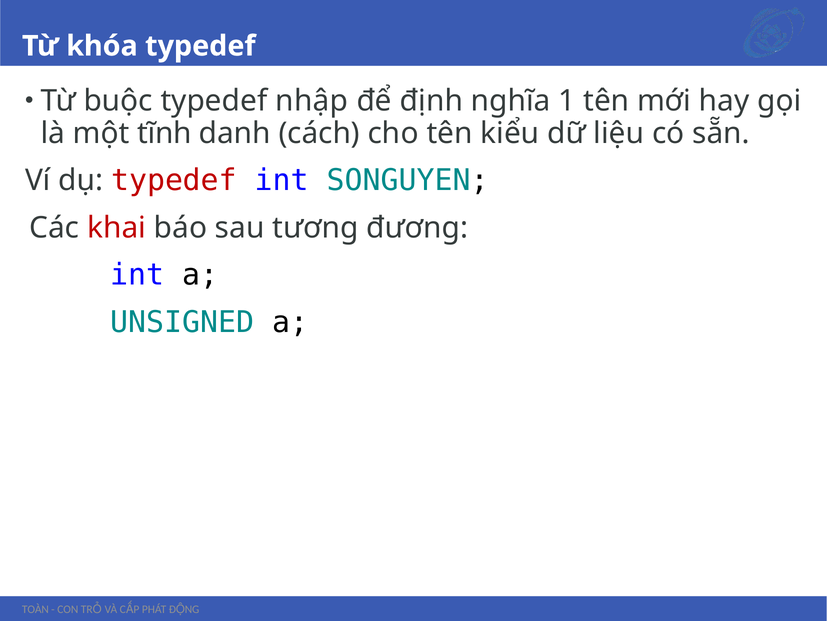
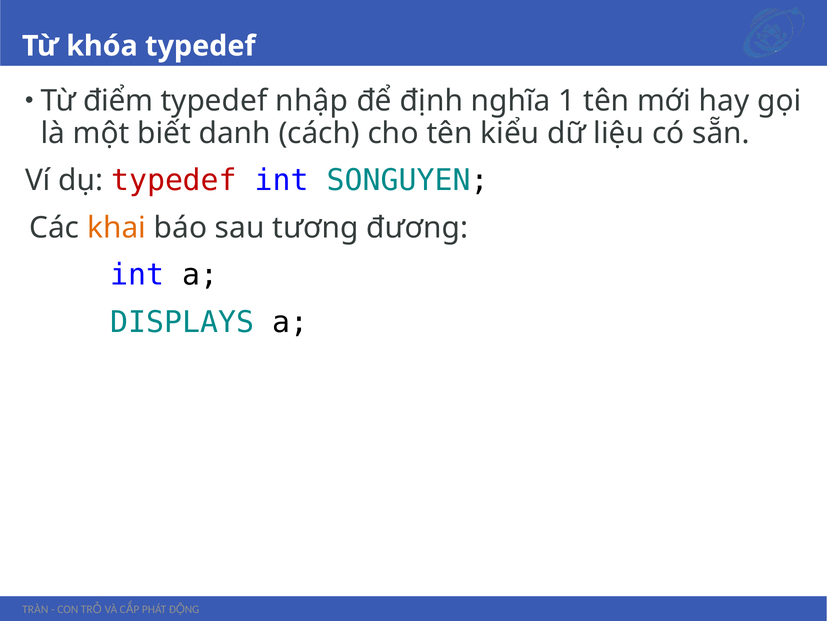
buộc: buộc -> điểm (118, 101)
tĩnh: tĩnh -> biết (164, 133)
khai colour: red -> orange (117, 227)
UNSIGNED: UNSIGNED -> DISPLAYS (182, 322)
TOÀN: TOÀN -> TRÀN (35, 609)
